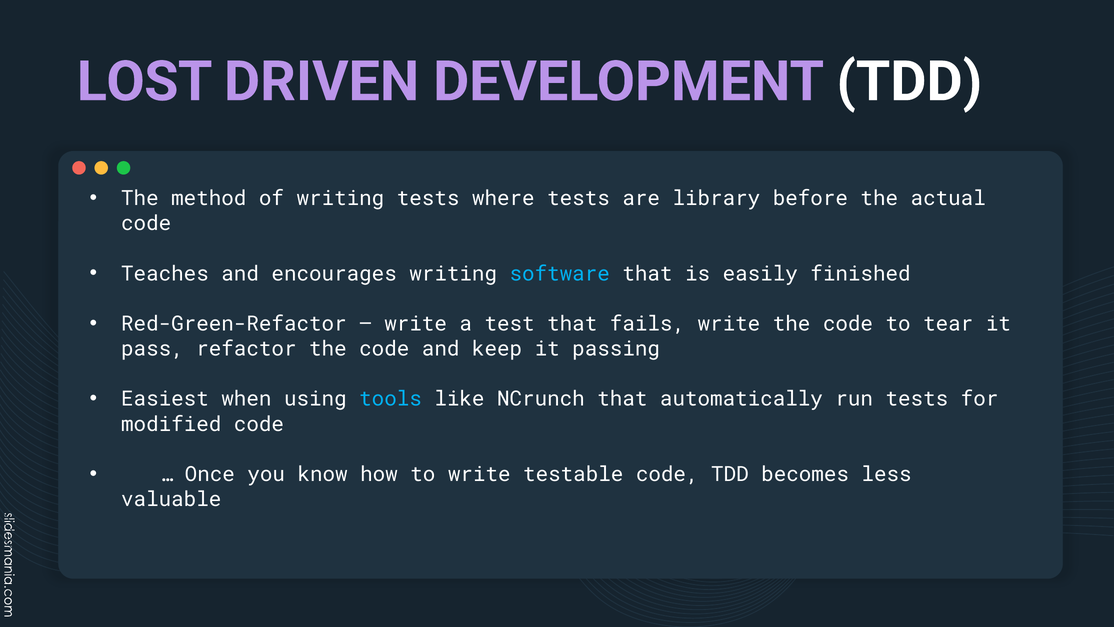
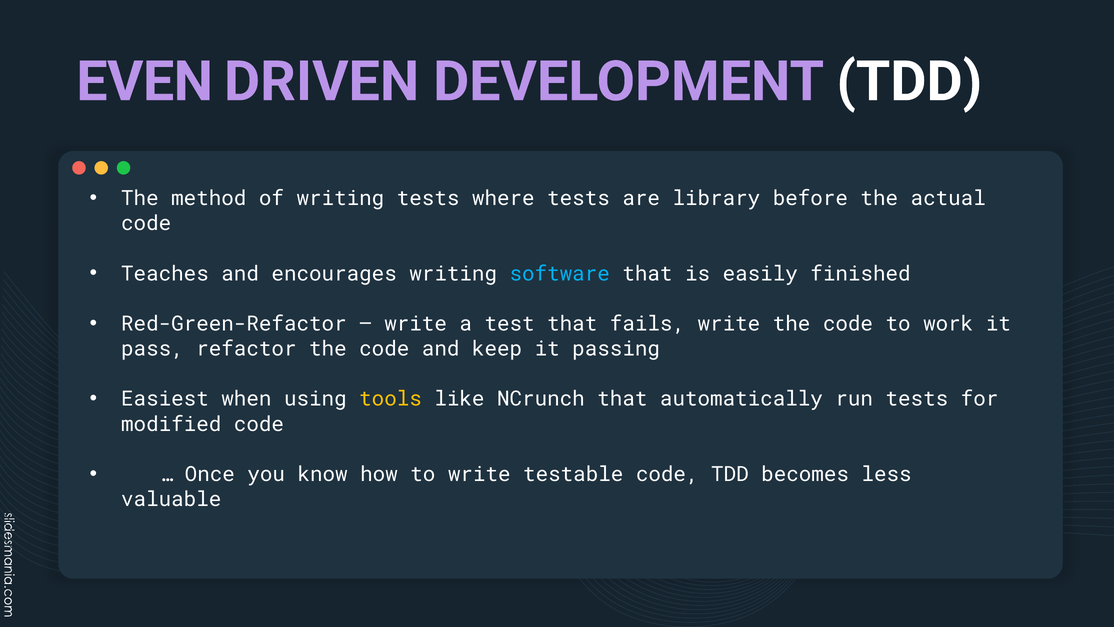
LOST: LOST -> EVEN (145, 82)
tear: tear -> work (948, 324)
tools colour: light blue -> yellow (391, 399)
